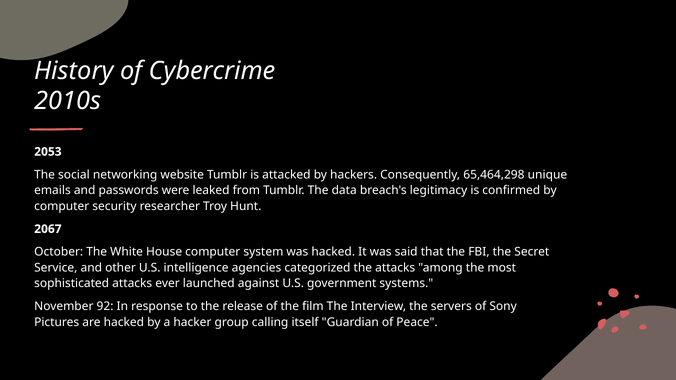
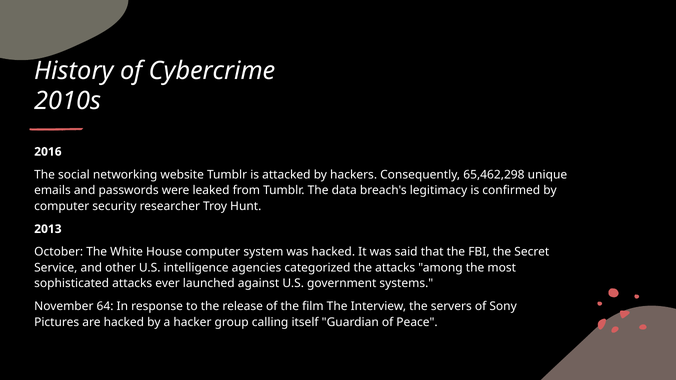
2053: 2053 -> 2016 (48, 152)
65,464,298: 65,464,298 -> 65,462,298 (494, 175)
2067: 2067 -> 2013 (48, 229)
92: 92 -> 64 (105, 306)
